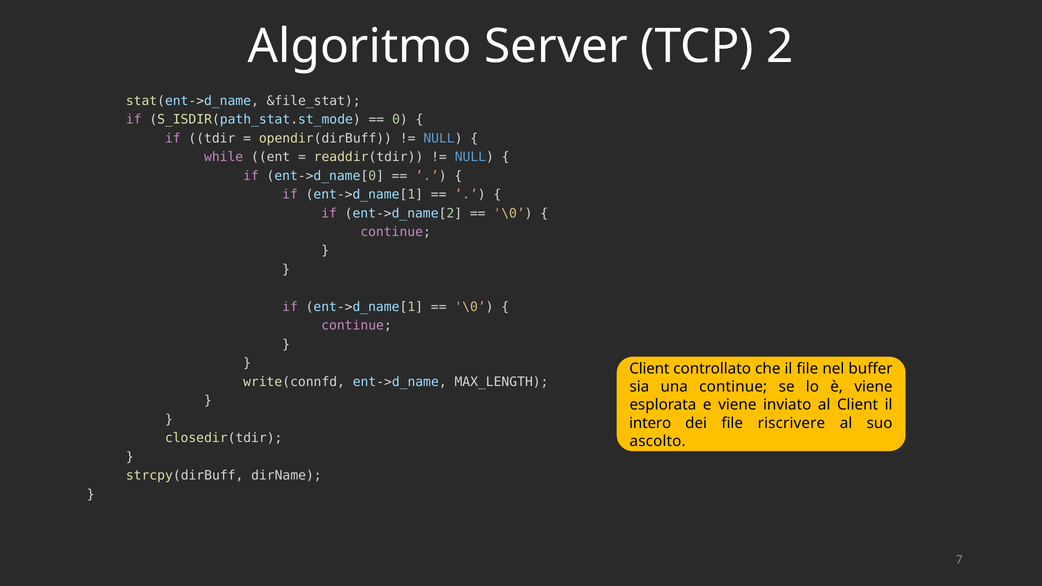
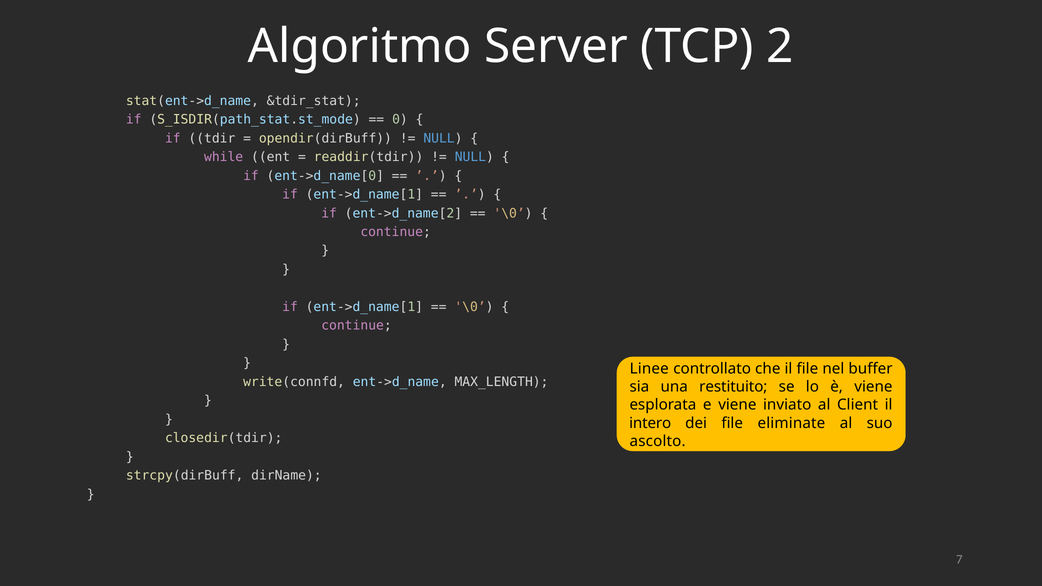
&file_stat: &file_stat -> &tdir_stat (314, 101)
Client: Client -> Linee (649, 369)
una continue: continue -> restituito (733, 387)
riscrivere: riscrivere -> eliminate (791, 423)
